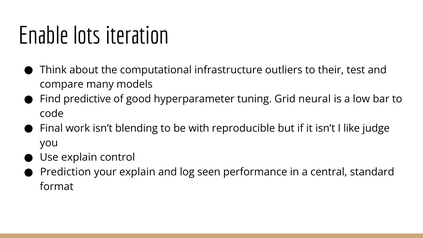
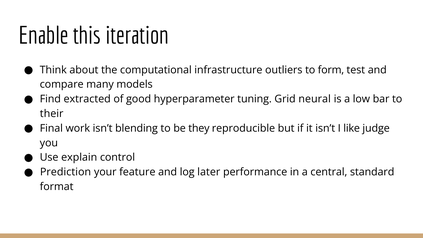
lots: lots -> this (87, 36)
their: their -> form (331, 70)
predictive: predictive -> extracted (87, 99)
code: code -> their (52, 114)
with: with -> they (199, 128)
your explain: explain -> feature (137, 172)
seen: seen -> later (209, 172)
